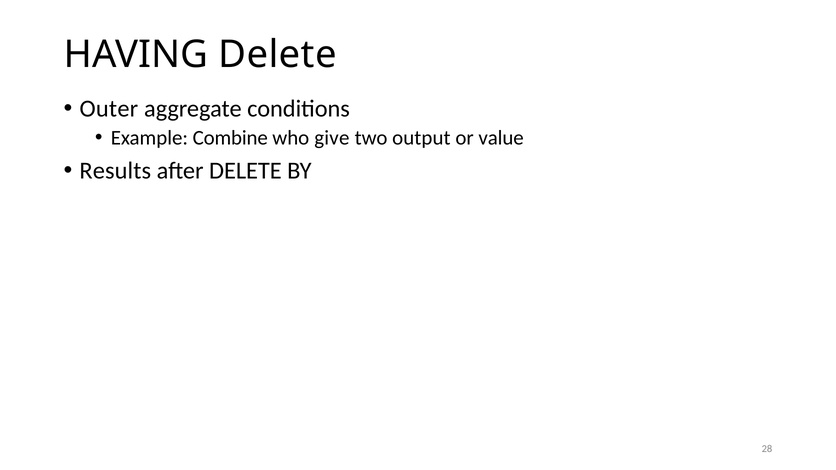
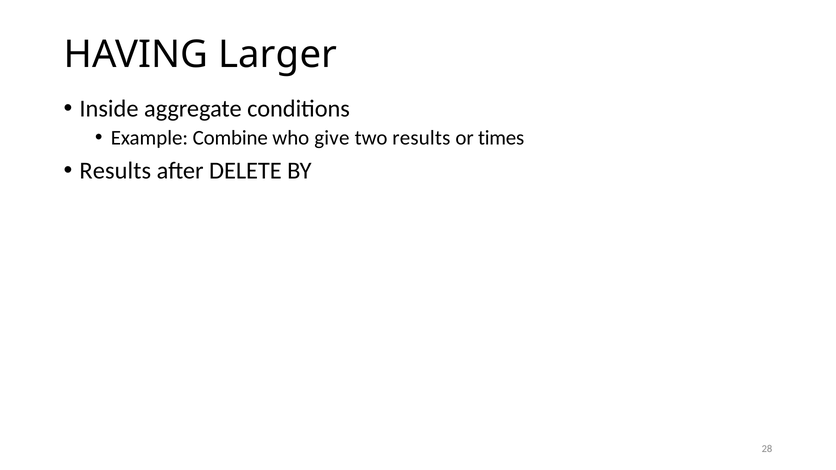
HAVING Delete: Delete -> Larger (278, 54)
Outer: Outer -> Inside (109, 109)
two output: output -> results (421, 138)
value: value -> times (501, 138)
